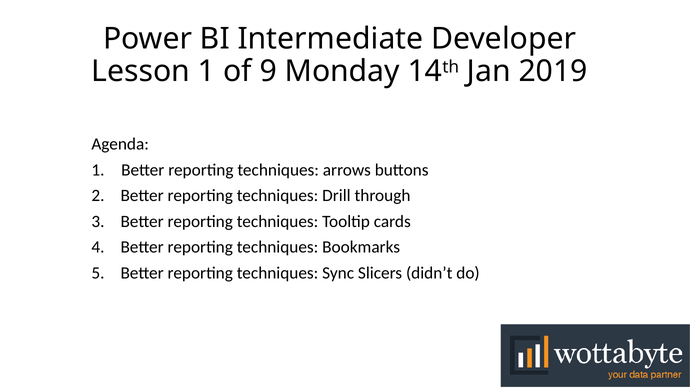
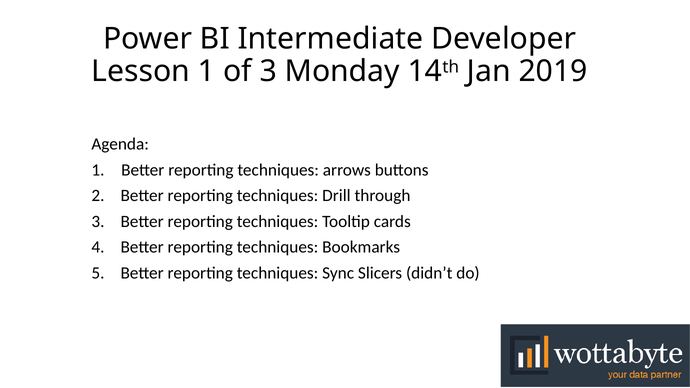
of 9: 9 -> 3 (268, 71)
